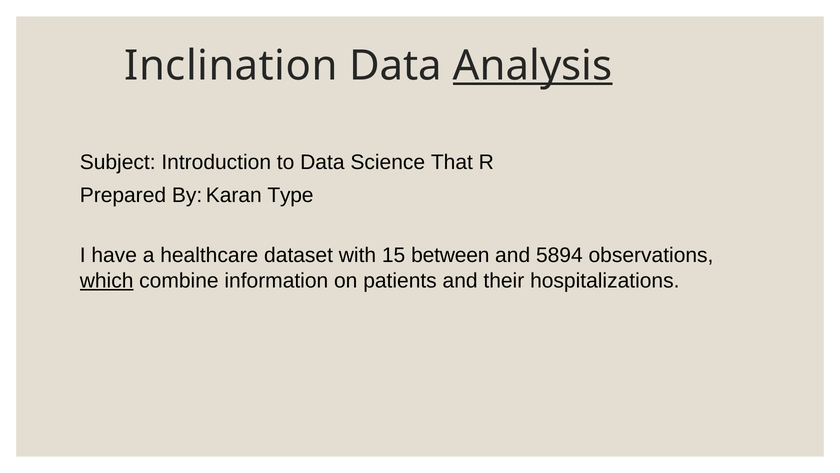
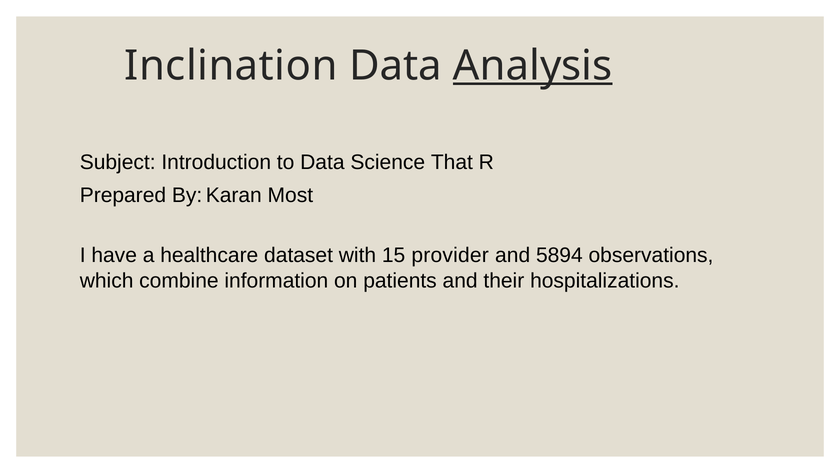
Type: Type -> Most (290, 195)
between: between -> provider (450, 255)
which underline: present -> none (107, 280)
